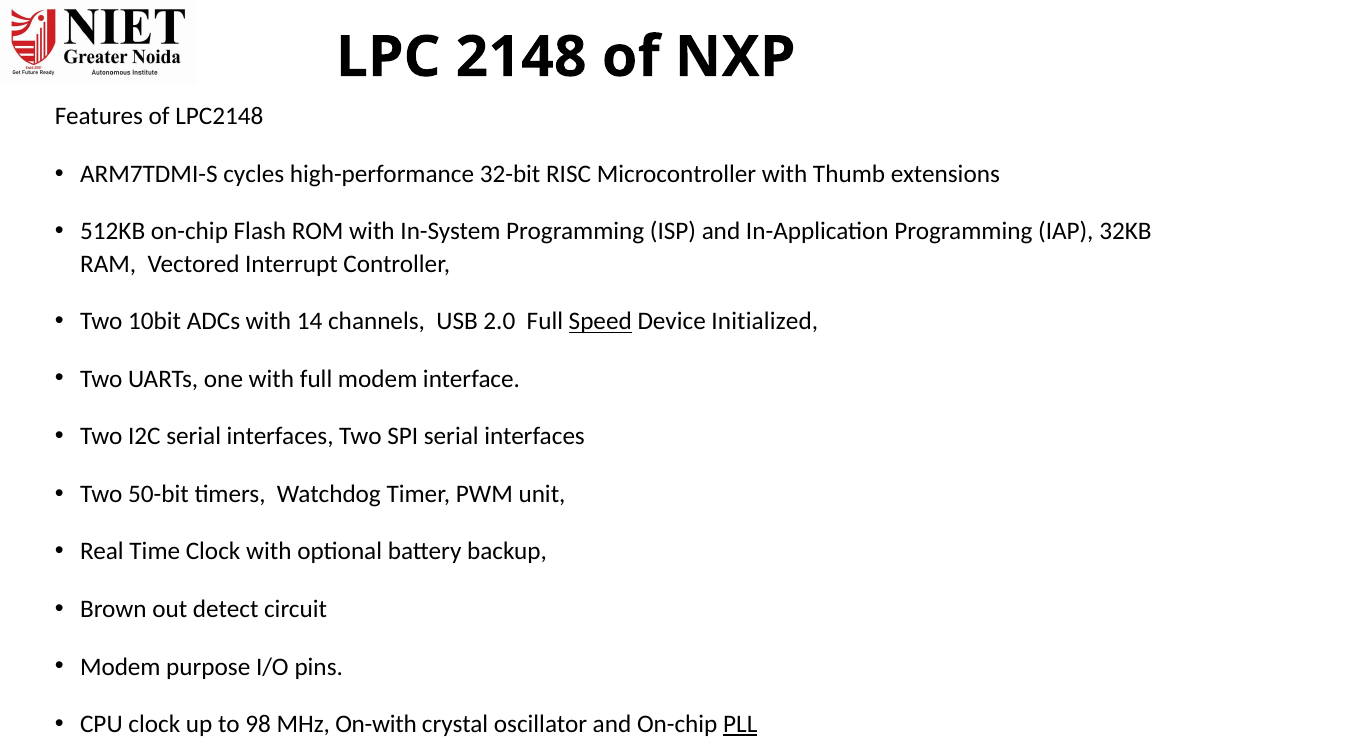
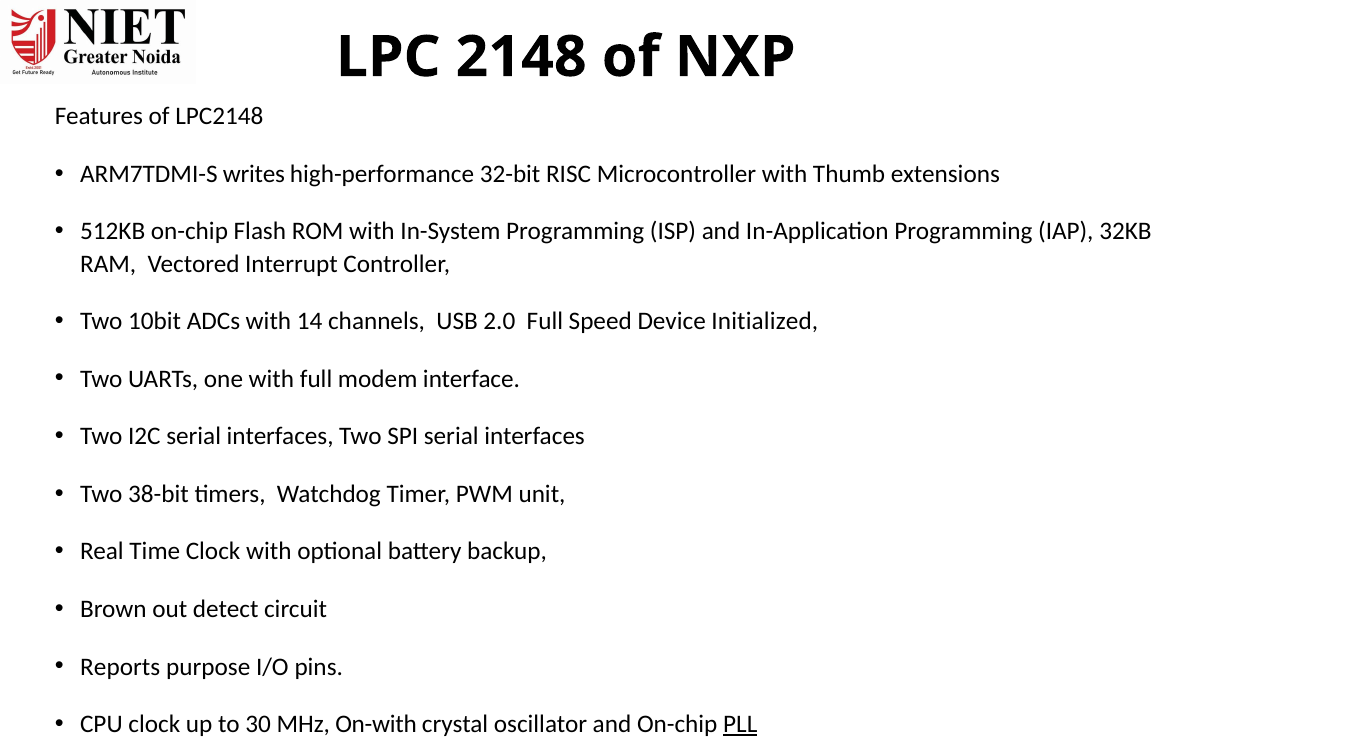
cycles: cycles -> writes (254, 174)
Speed underline: present -> none (600, 322)
50-bit: 50-bit -> 38-bit (158, 494)
Modem: Modem -> Reports (120, 667)
98: 98 -> 30 (258, 725)
